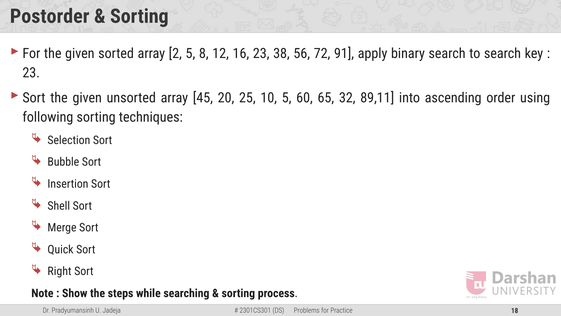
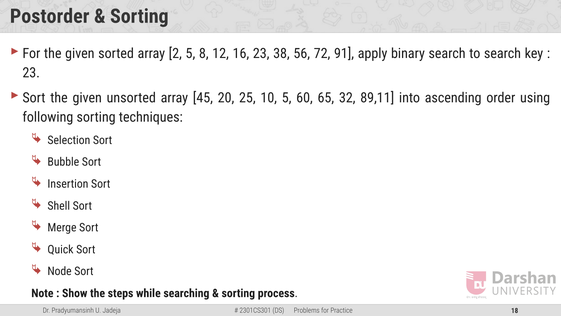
Right: Right -> Node (60, 271)
